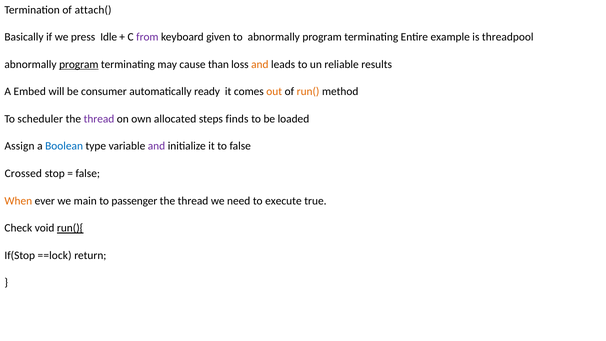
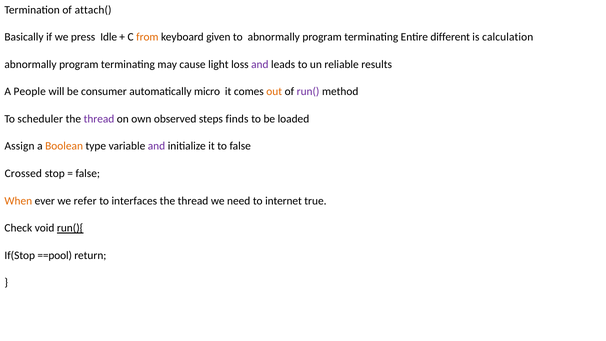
from colour: purple -> orange (147, 37)
example: example -> different (450, 37)
threadpool: threadpool -> calculation (508, 37)
program underline: present -> none (79, 64)
than: than -> light (218, 64)
and colour: orange -> purple (260, 64)
Embed: Embed -> People (30, 92)
ready: ready -> micro (207, 92)
run( colour: orange -> purple (308, 92)
allocated: allocated -> observed (175, 119)
Boolean colour: blue -> orange (64, 146)
main: main -> refer (85, 201)
passenger: passenger -> interfaces (134, 201)
execute: execute -> internet (283, 201)
==lock: ==lock -> ==pool (55, 255)
